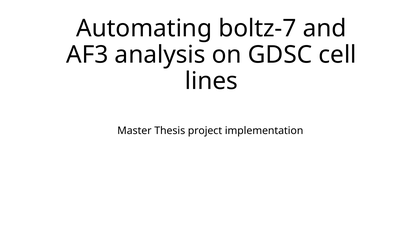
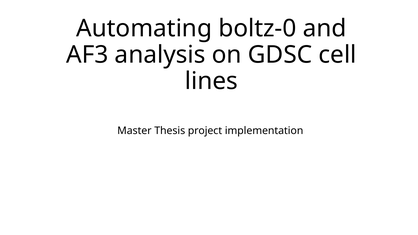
boltz-7: boltz-7 -> boltz-0 (257, 29)
